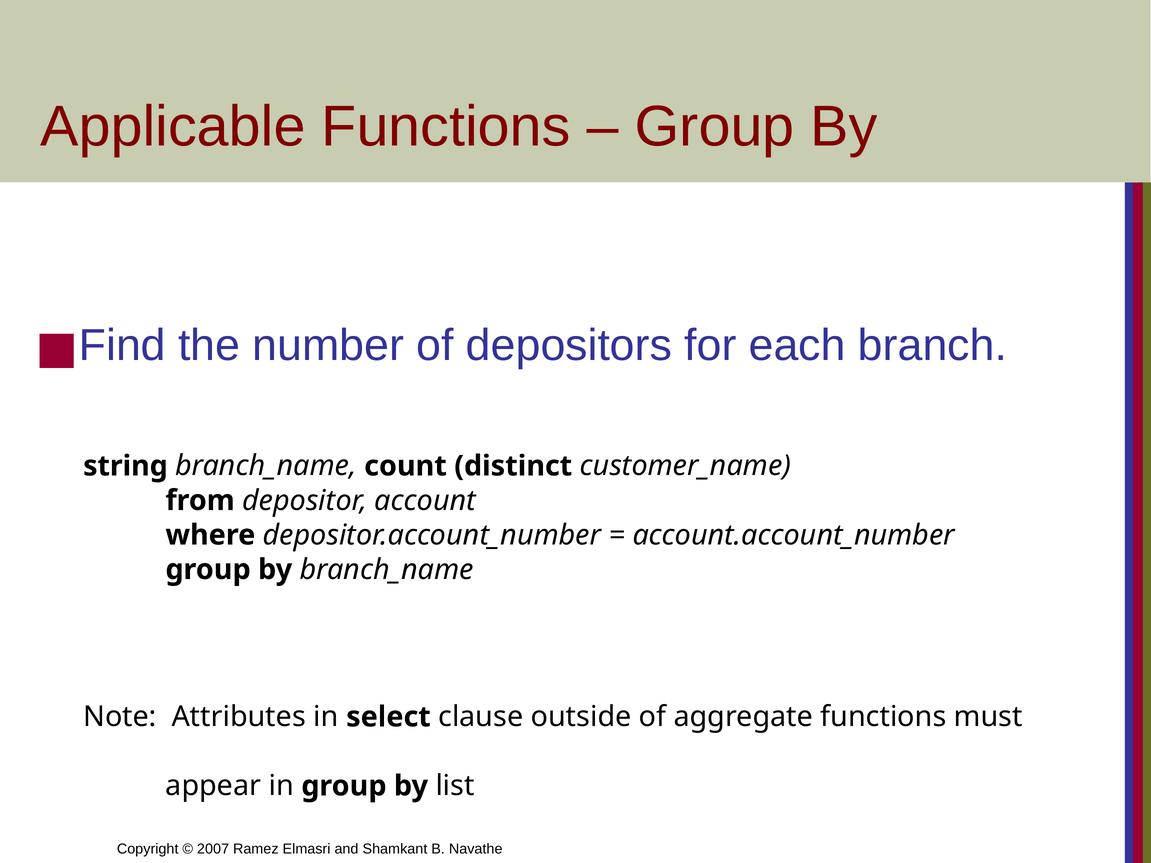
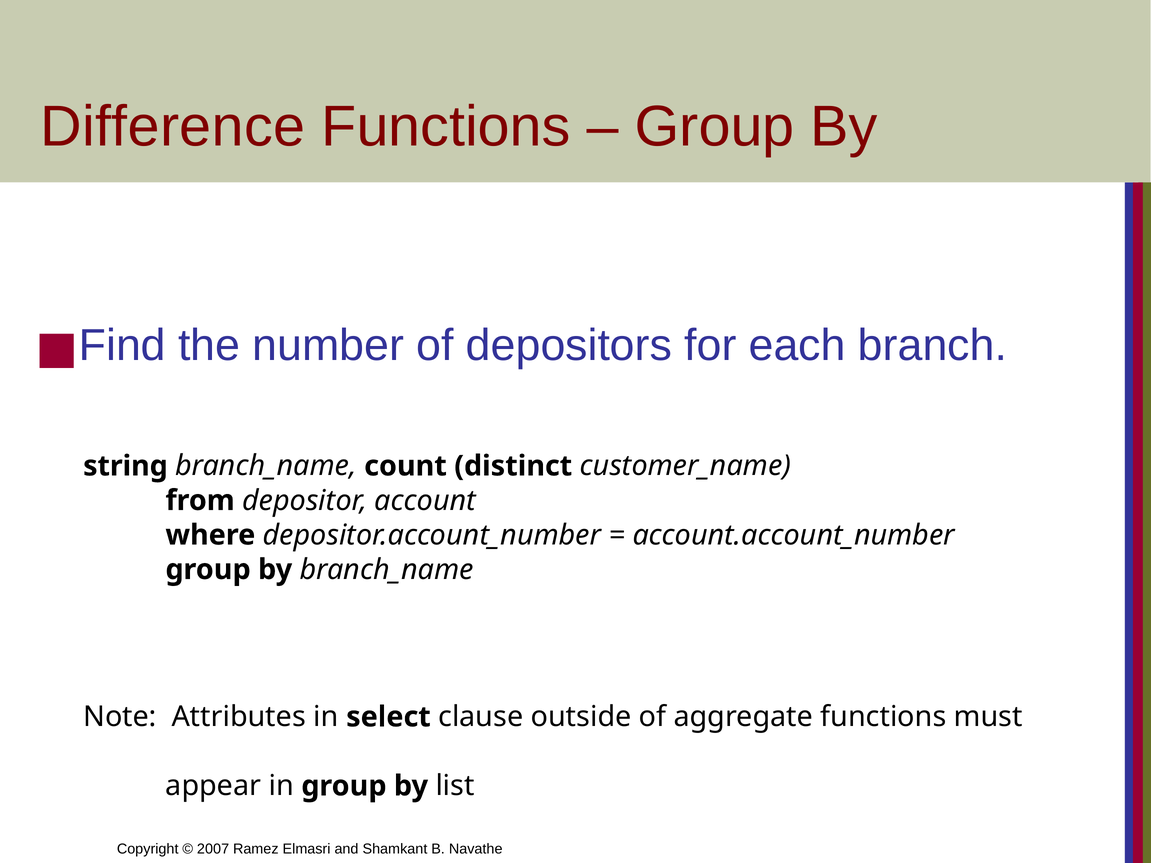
Applicable: Applicable -> Difference (173, 127)
